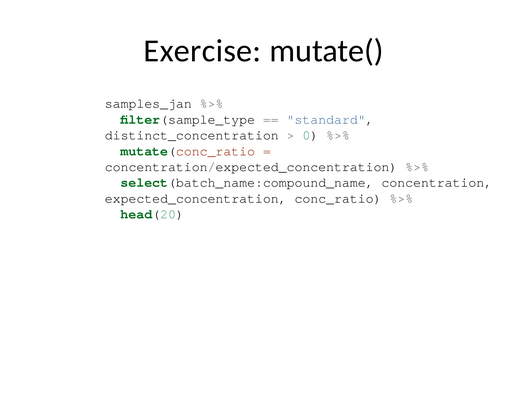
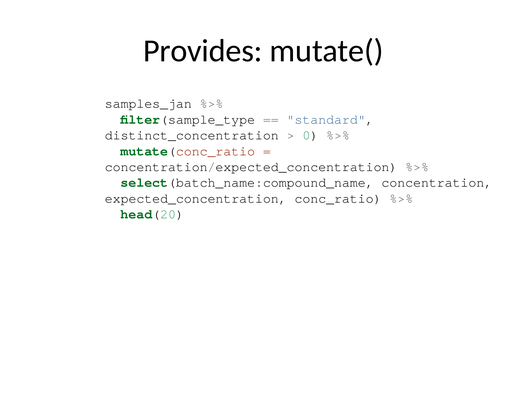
Exercise: Exercise -> Provides (203, 51)
